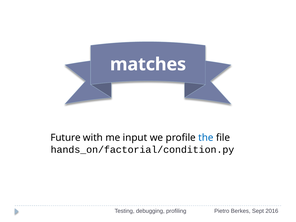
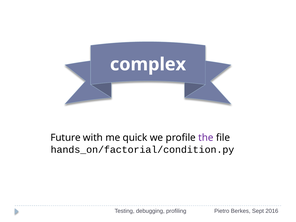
matches: matches -> complex (148, 64)
input: input -> quick (135, 138)
the colour: blue -> purple (206, 138)
